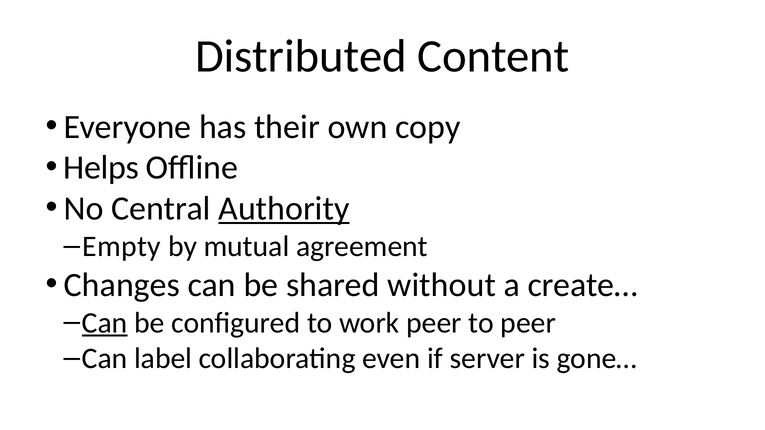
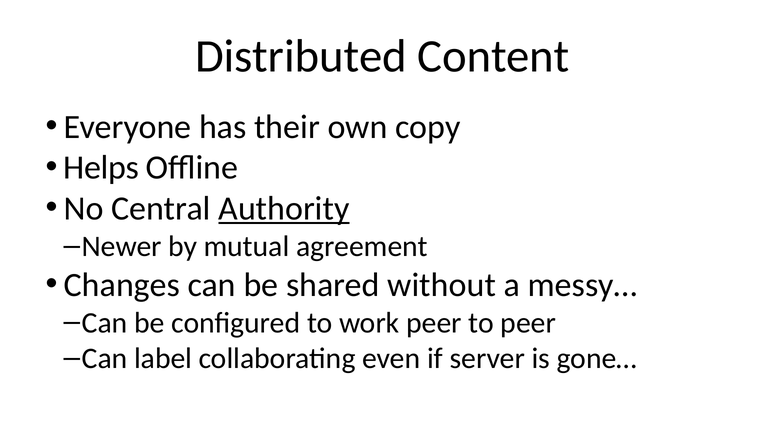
Empty: Empty -> Newer (122, 247)
create…: create… -> messy… (582, 285)
Can underline: present -> none (105, 323)
